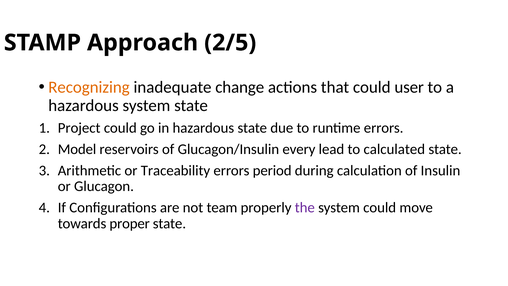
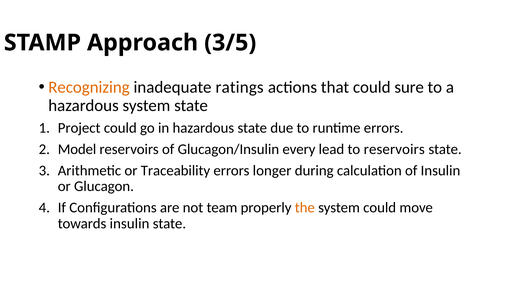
2/5: 2/5 -> 3/5 (230, 43)
change: change -> ratings (240, 87)
user: user -> sure (409, 87)
to calculated: calculated -> reservoirs (394, 149)
period: period -> longer (272, 170)
the colour: purple -> orange (305, 208)
towards proper: proper -> insulin (130, 224)
